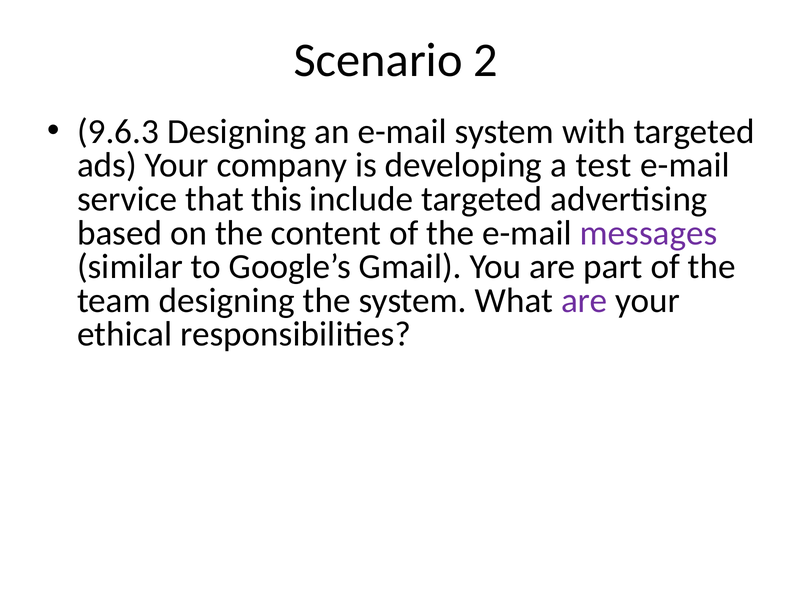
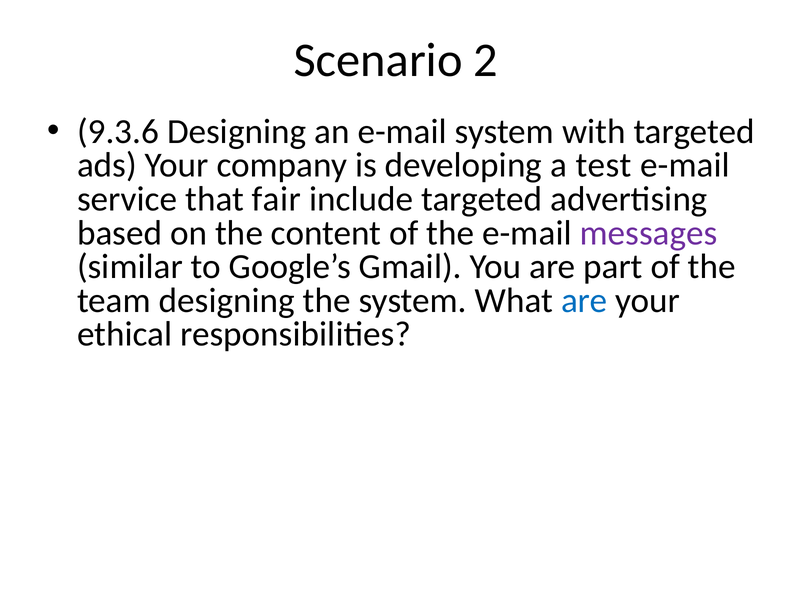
9.6.3: 9.6.3 -> 9.3.6 (118, 132)
this: this -> fair (276, 199)
are colour: purple -> blue (584, 301)
